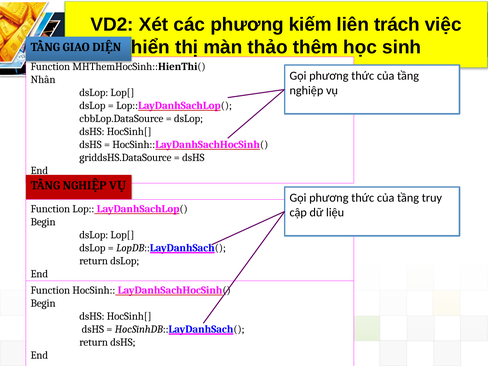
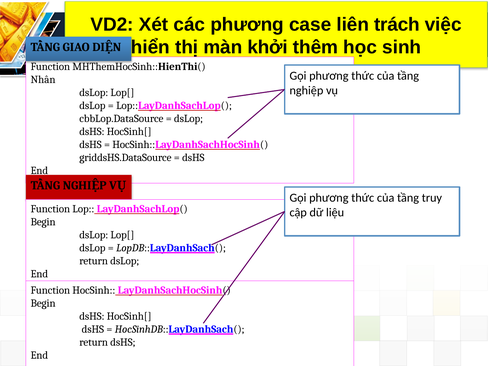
kiếm: kiếm -> case (310, 24)
thảo: thảo -> khởi (268, 47)
